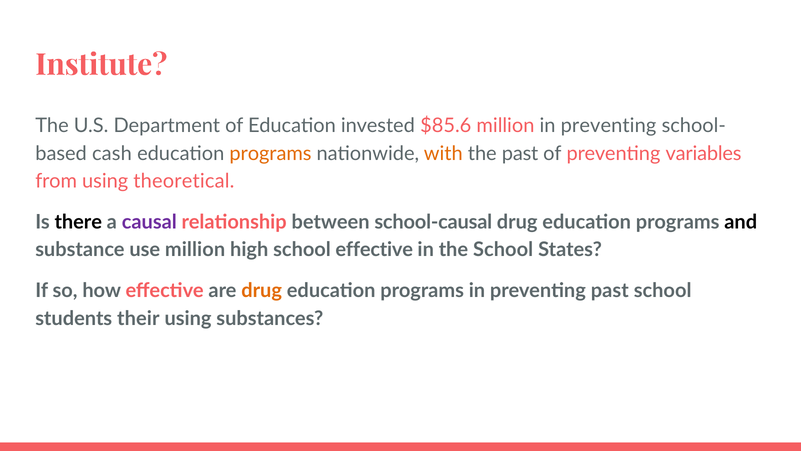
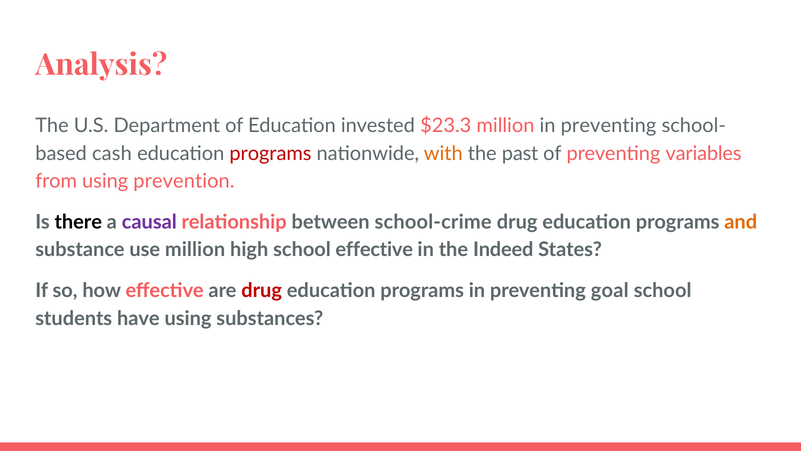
Institute: Institute -> Analysis (101, 65)
$85.6: $85.6 -> $23.3 (446, 126)
programs colour: orange -> red (270, 153)
theoretical: theoretical -> prevention (184, 181)
school-causal: school-causal -> school-crime (433, 222)
and colour: black -> orange (741, 222)
the School: School -> Indeed (503, 250)
drug colour: orange -> red (262, 291)
preventing past: past -> goal (610, 291)
their: their -> have (138, 318)
